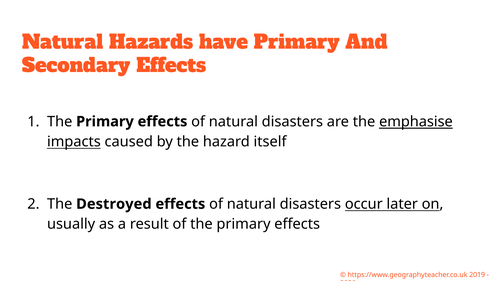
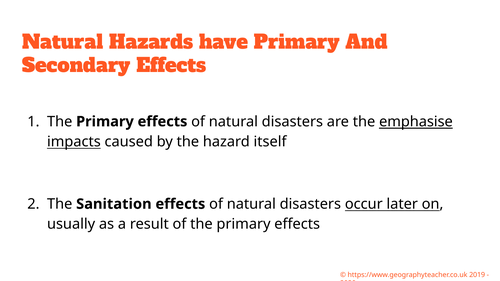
Destroyed: Destroyed -> Sanitation (114, 204)
